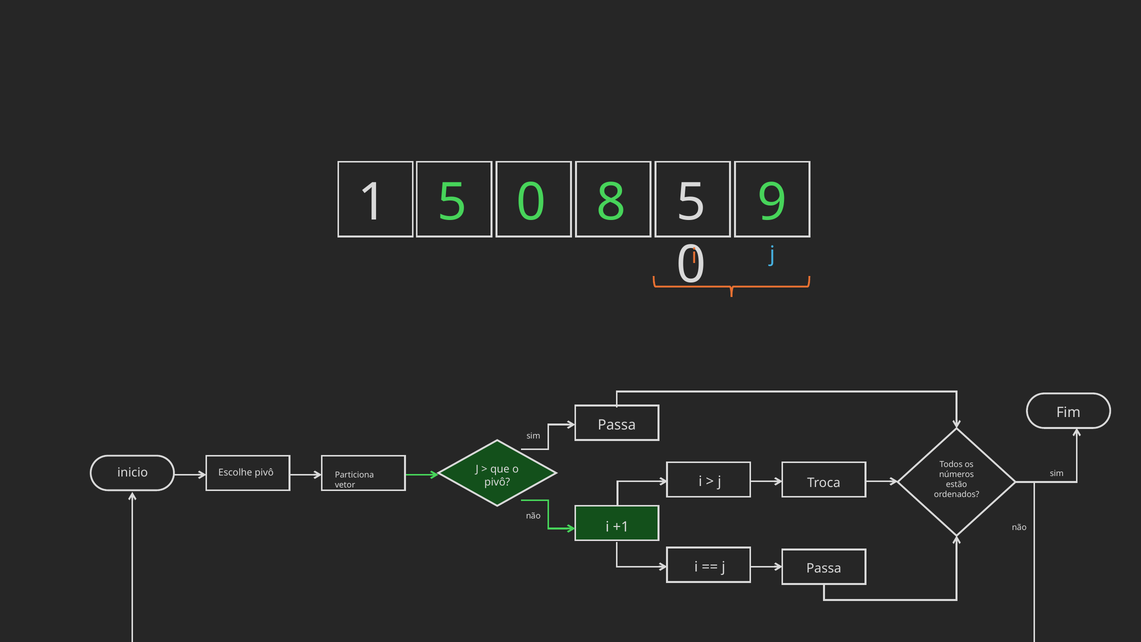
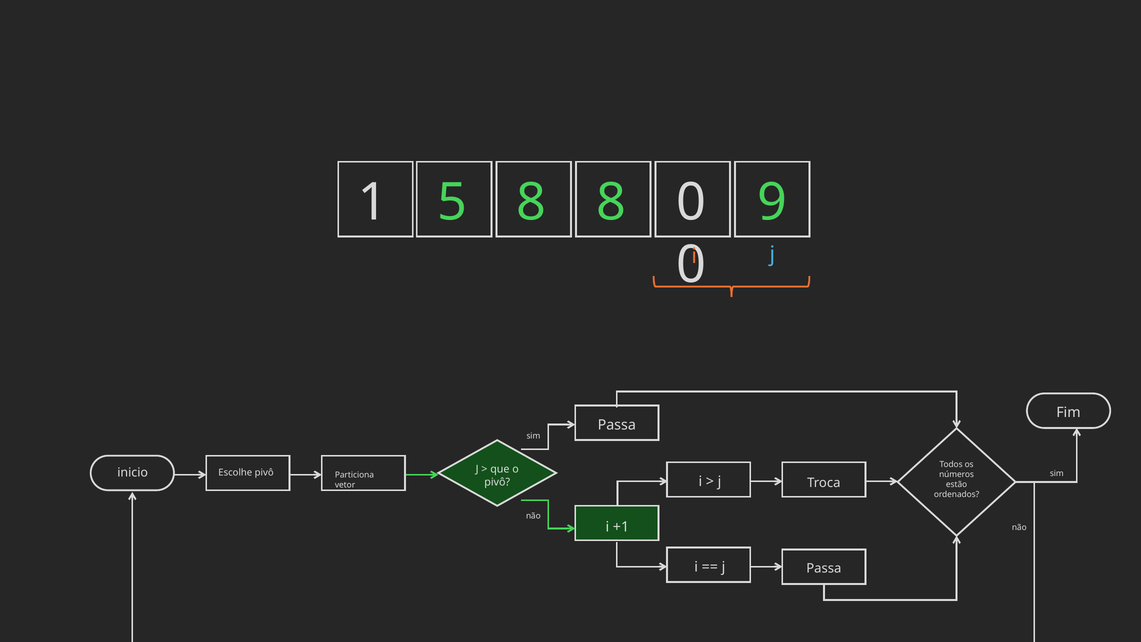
1 5 0: 0 -> 8 (531, 202)
8 5: 5 -> 0 (691, 202)
